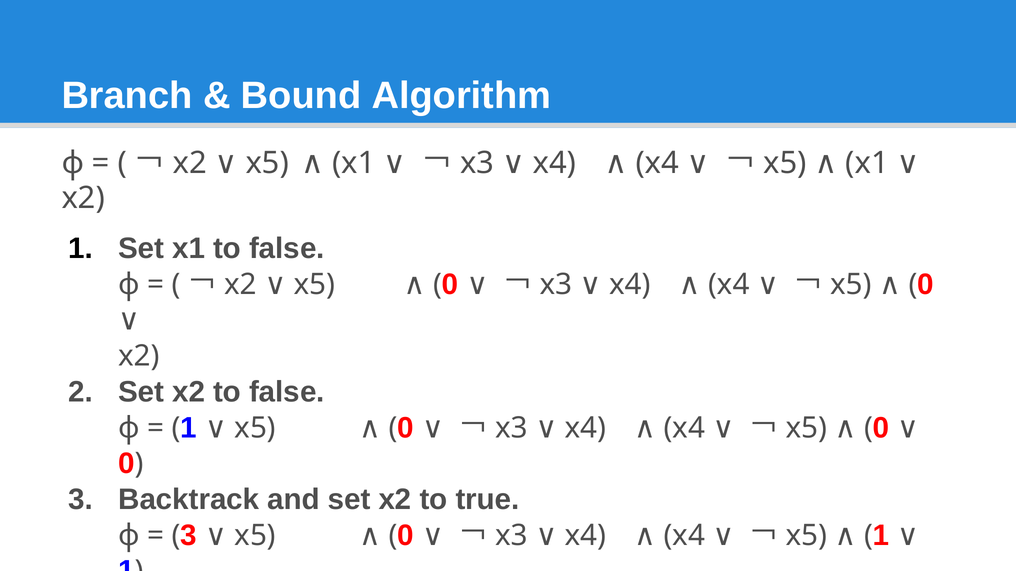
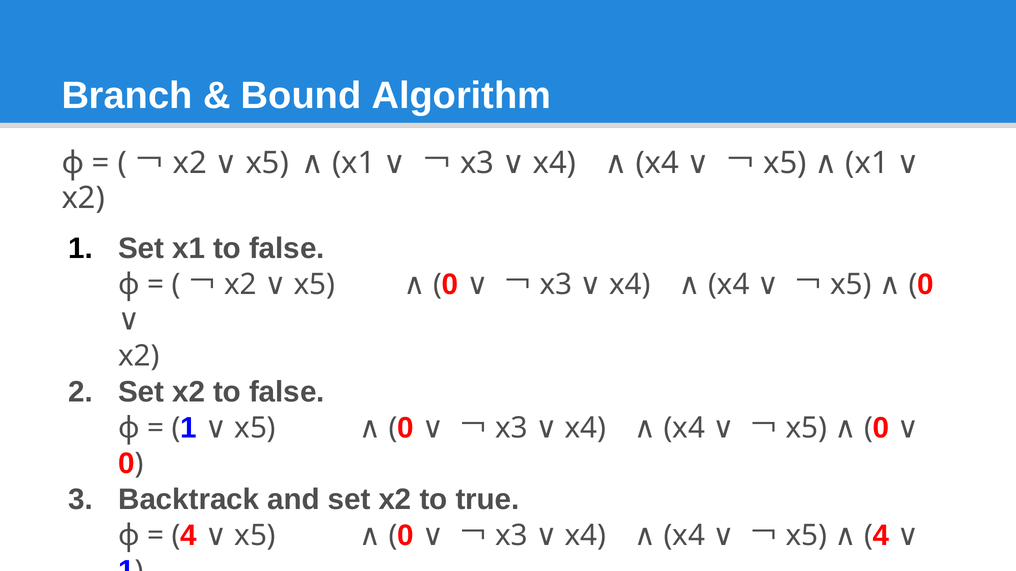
3: 3 -> 4 (189, 536)
1: 1 -> 4 (881, 536)
